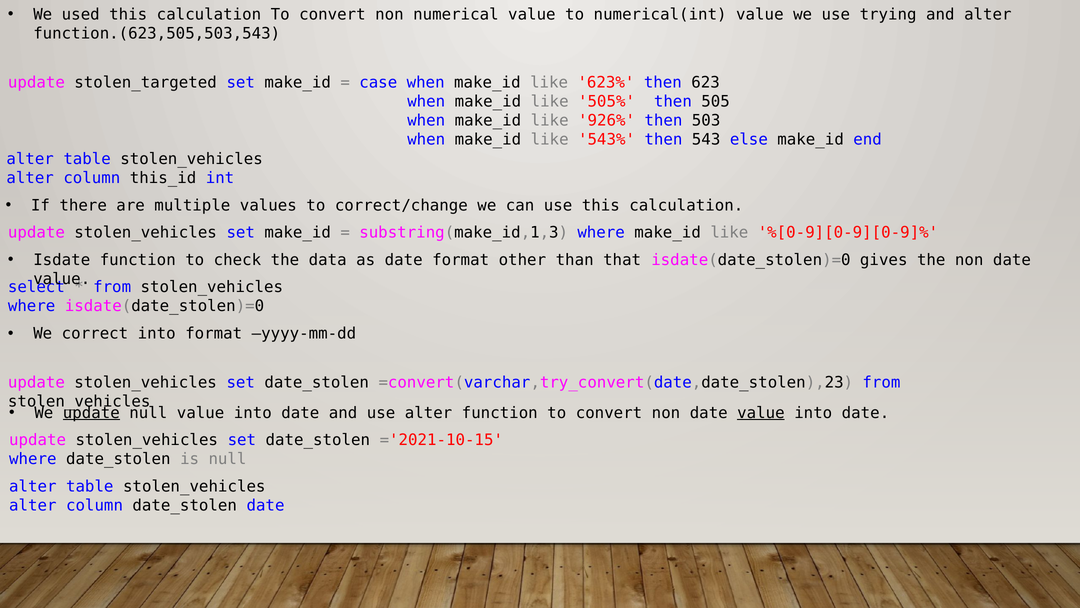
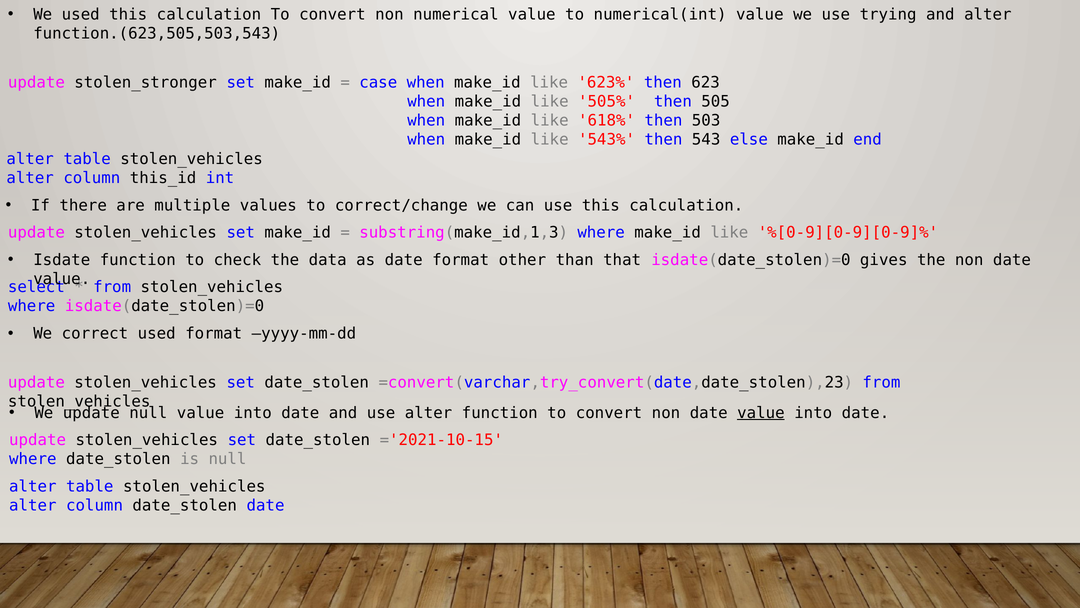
stolen_targeted: stolen_targeted -> stolen_stronger (146, 82)
926%: 926% -> 618% (607, 120)
correct into: into -> used (157, 333)
update underline: present -> none (91, 412)
